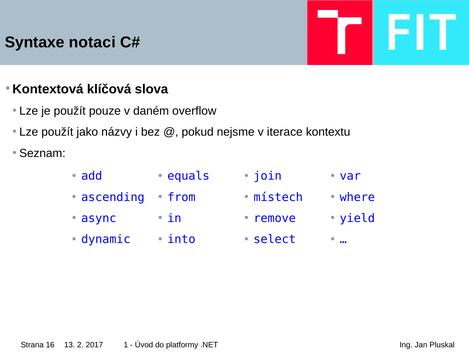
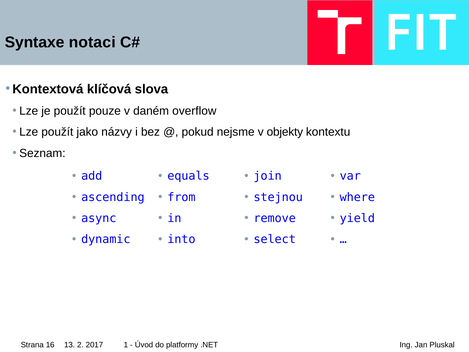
iterace: iterace -> objekty (285, 132)
místech: místech -> stejnou (278, 197)
